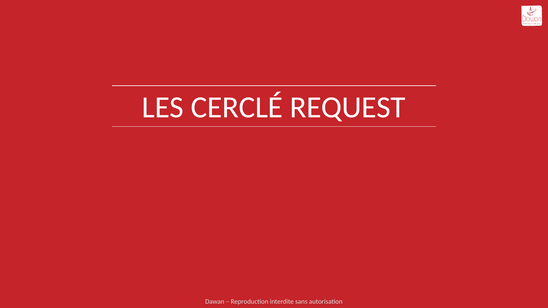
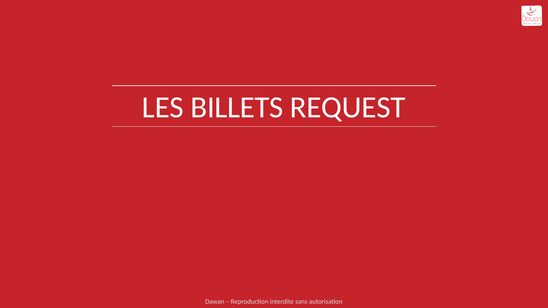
CERCLÉ: CERCLÉ -> BILLETS (237, 107)
